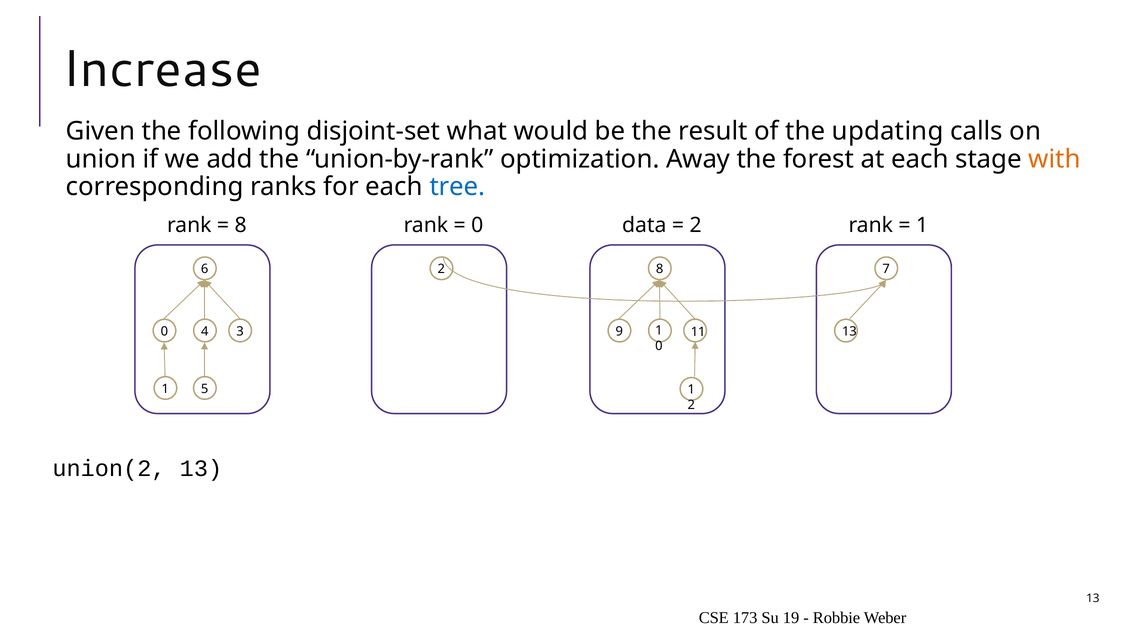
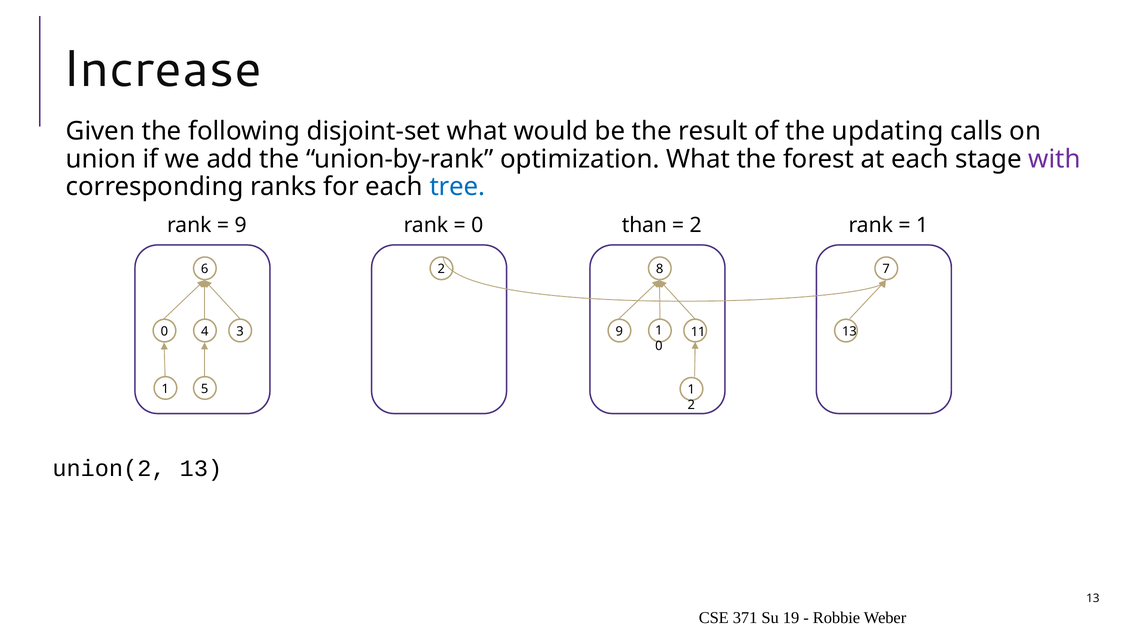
optimization Away: Away -> What (698, 159)
with colour: orange -> purple (1055, 159)
8: 8 -> 9 (241, 225)
data: data -> than (644, 225)
173: 173 -> 371 (745, 618)
